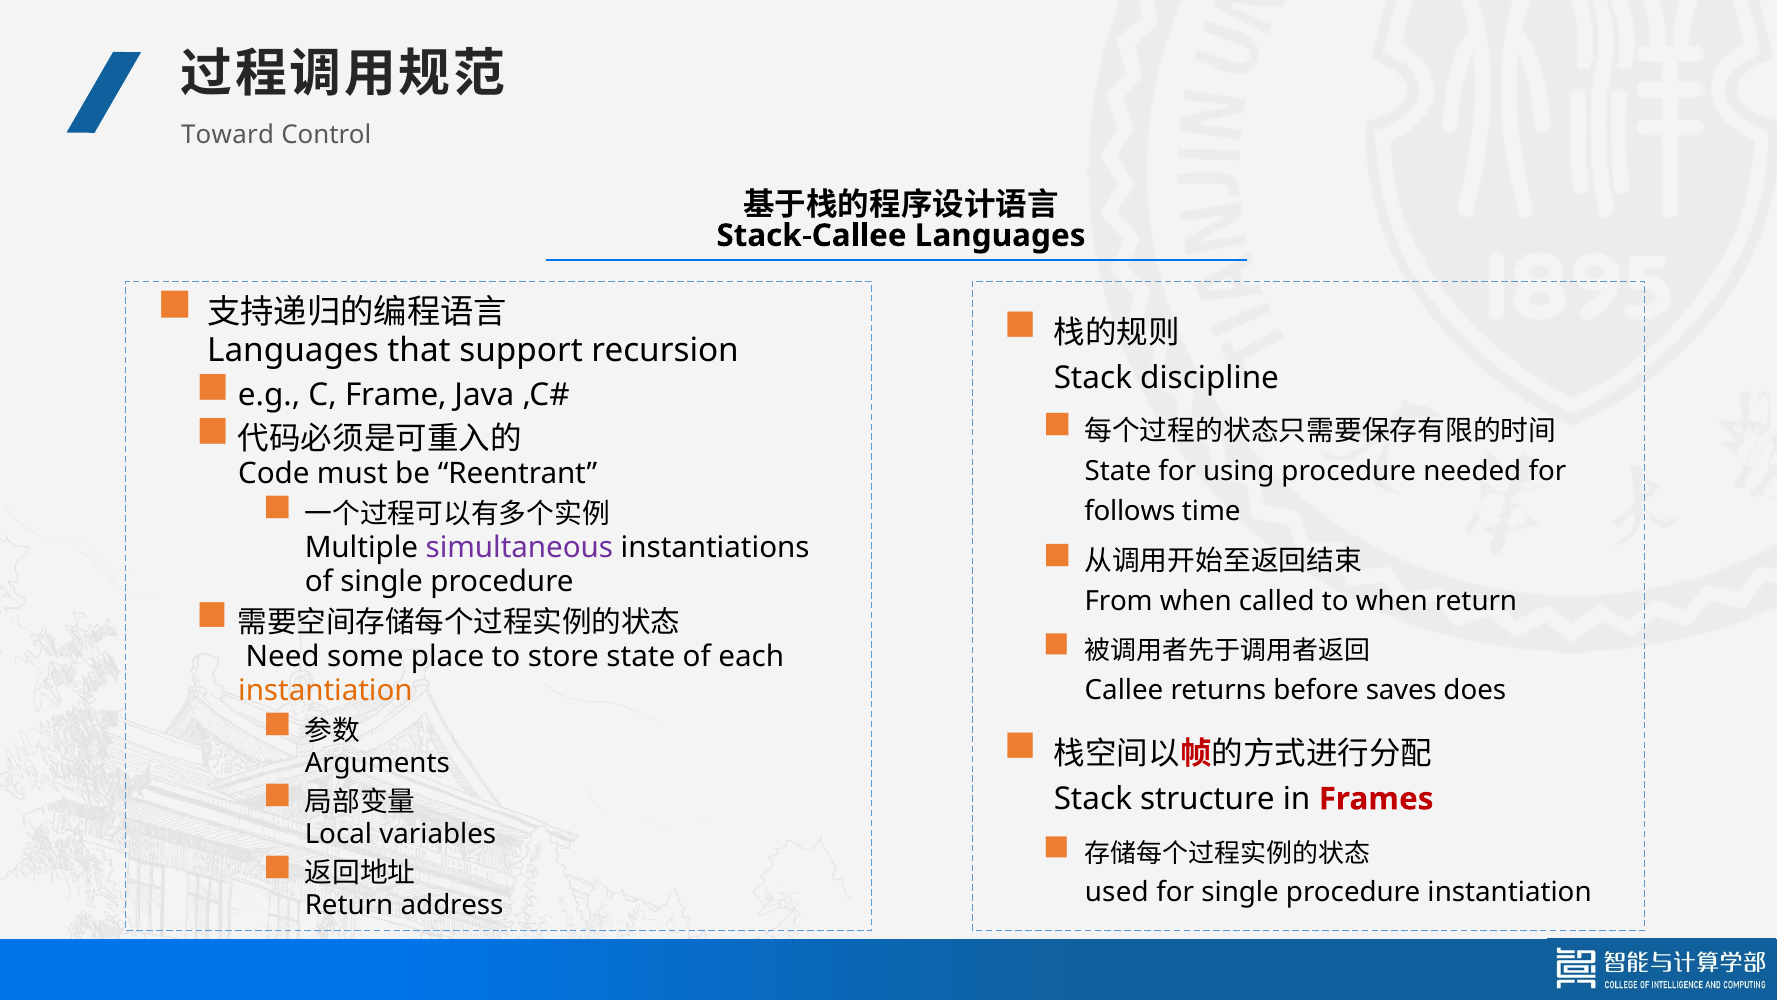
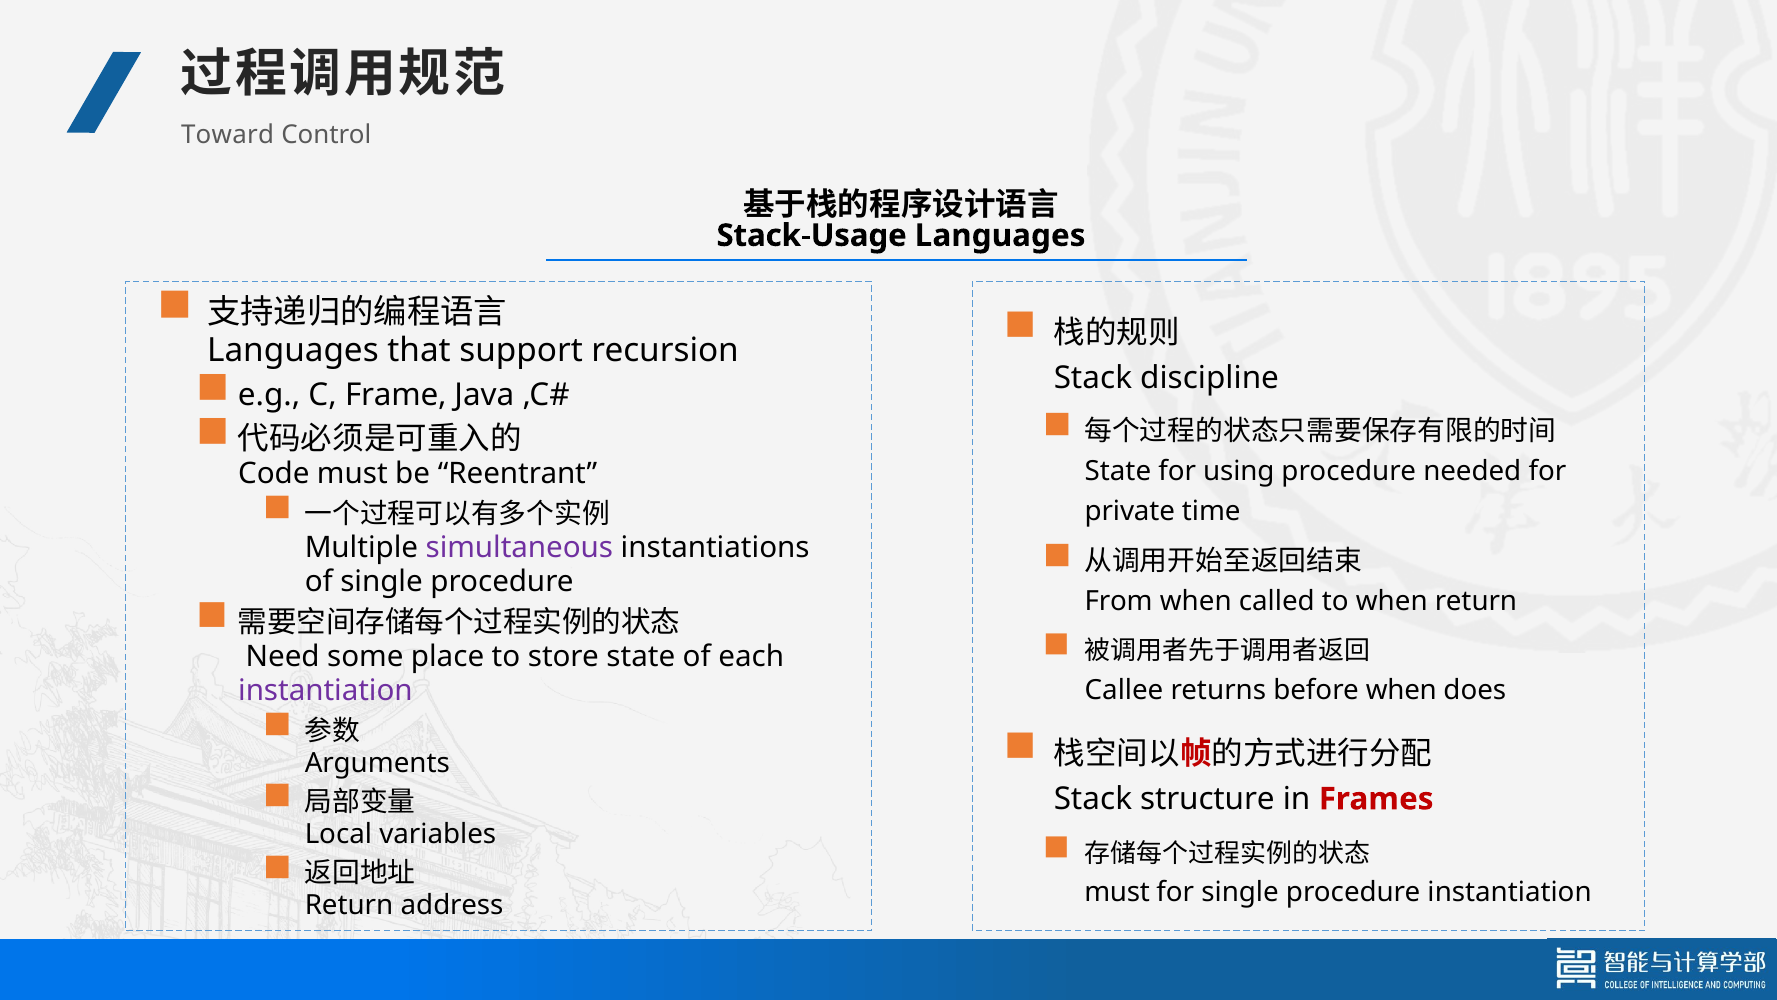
Stack-Callee: Stack-Callee -> Stack-Usage (812, 235)
follows: follows -> private (1130, 511)
before saves: saves -> when (1401, 690)
instantiation colour: orange -> purple (325, 691)
used: used -> must (1117, 892)
